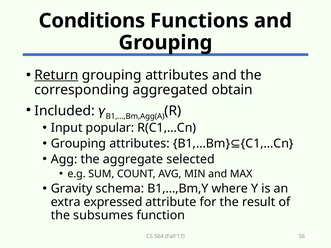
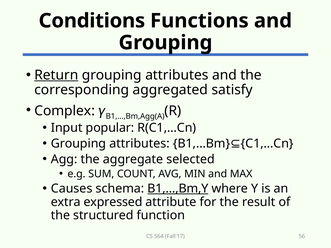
obtain: obtain -> satisfy (232, 90)
Included: Included -> Complex (65, 111)
Gravity: Gravity -> Causes (72, 189)
B1,…,Bm,Y underline: none -> present (178, 189)
subsumes: subsumes -> structured (103, 216)
